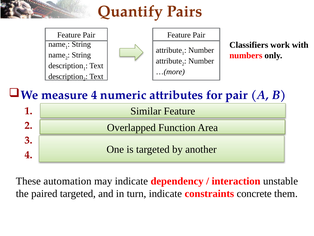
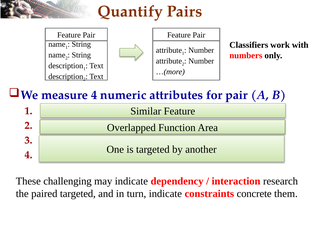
automation: automation -> challenging (68, 181)
unstable: unstable -> research (281, 181)
